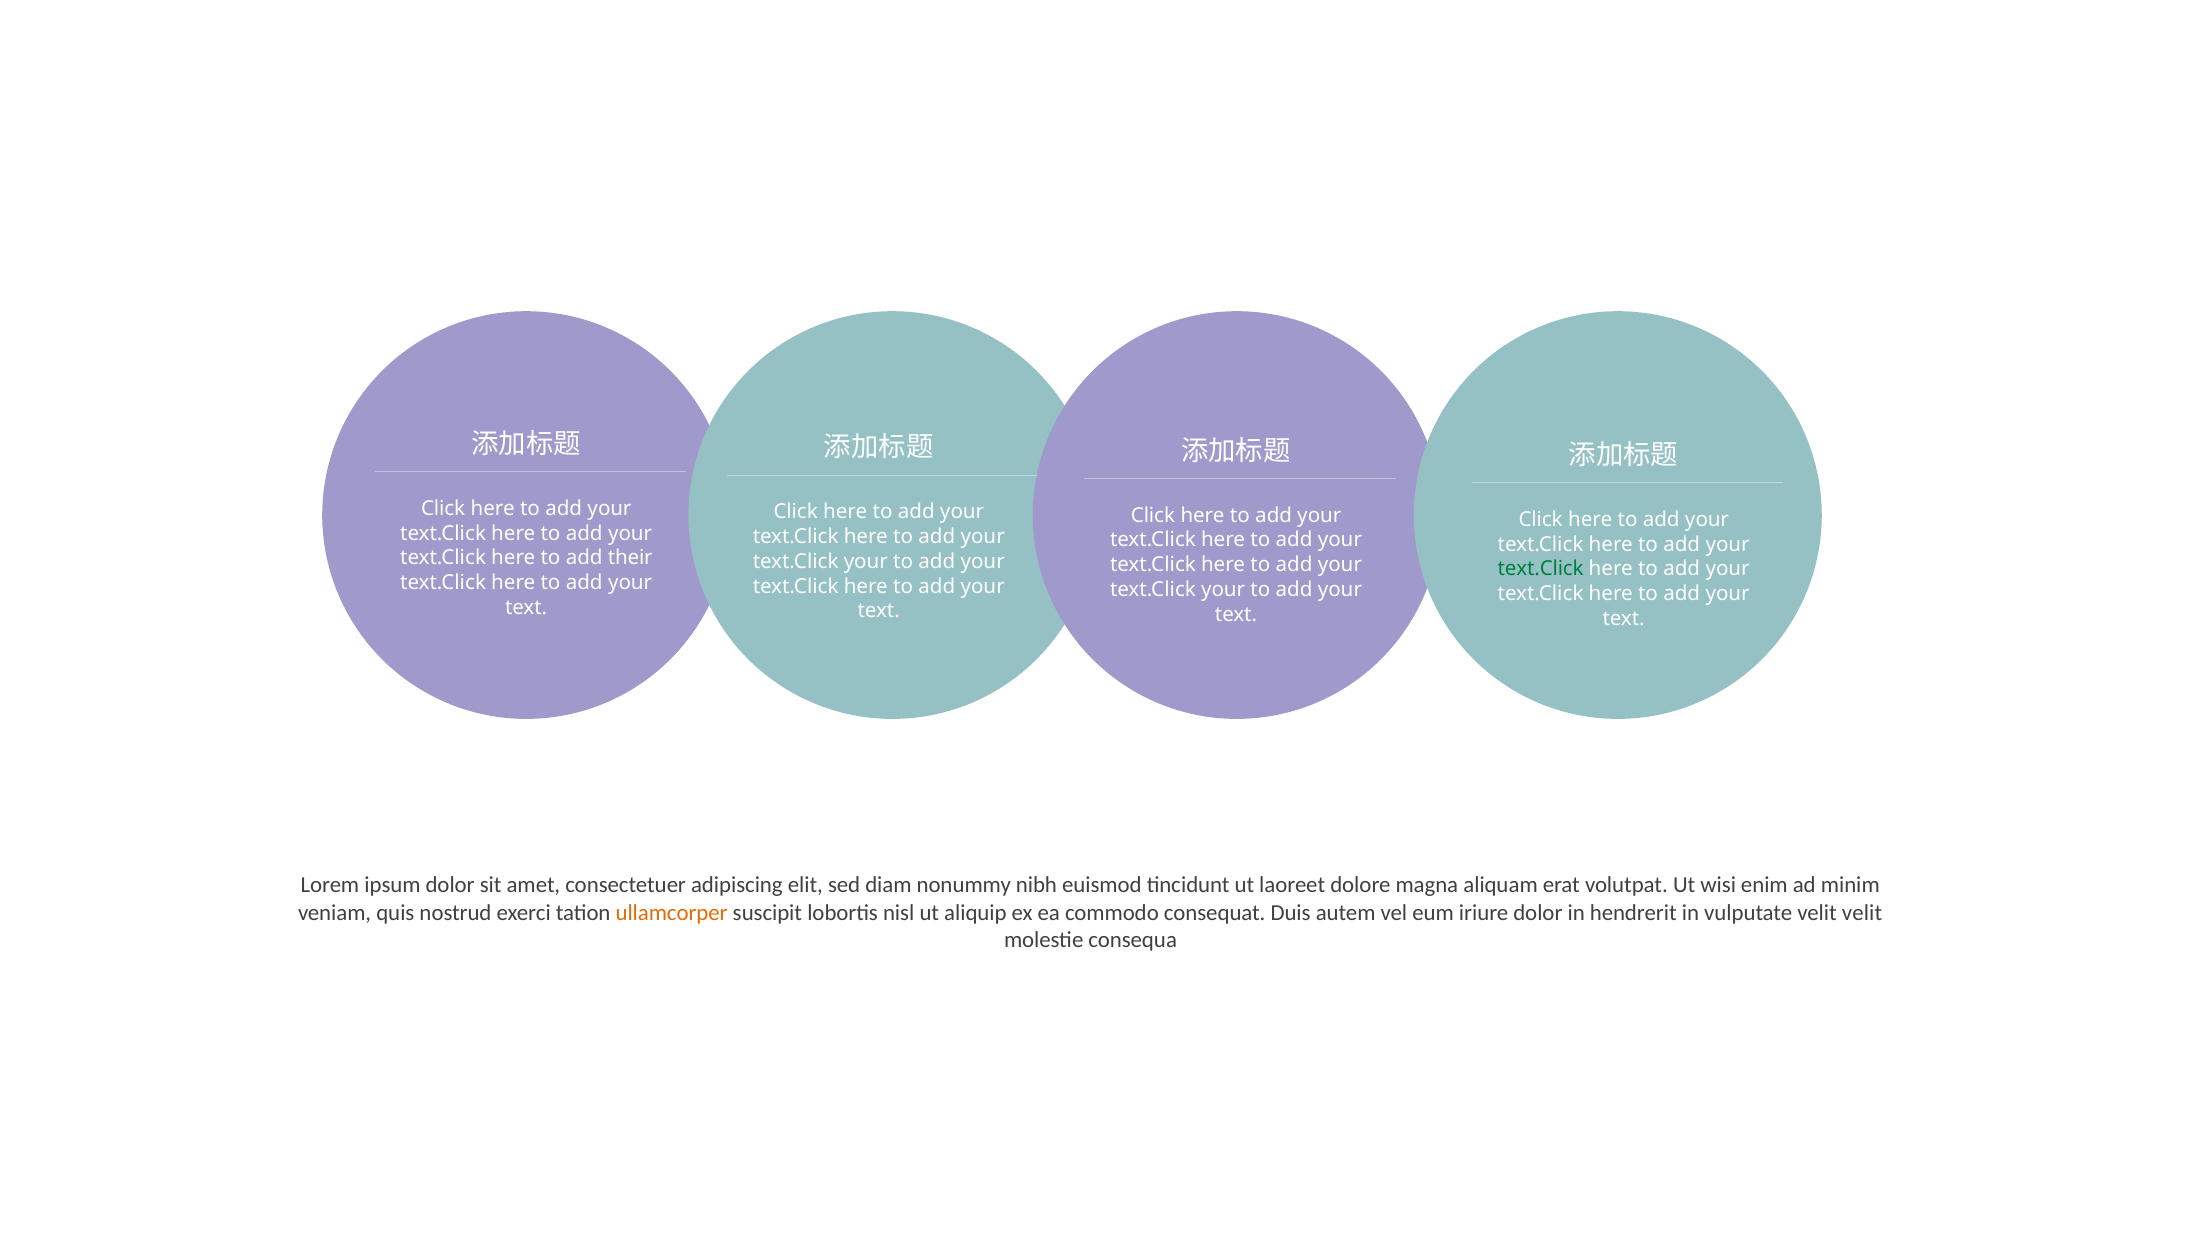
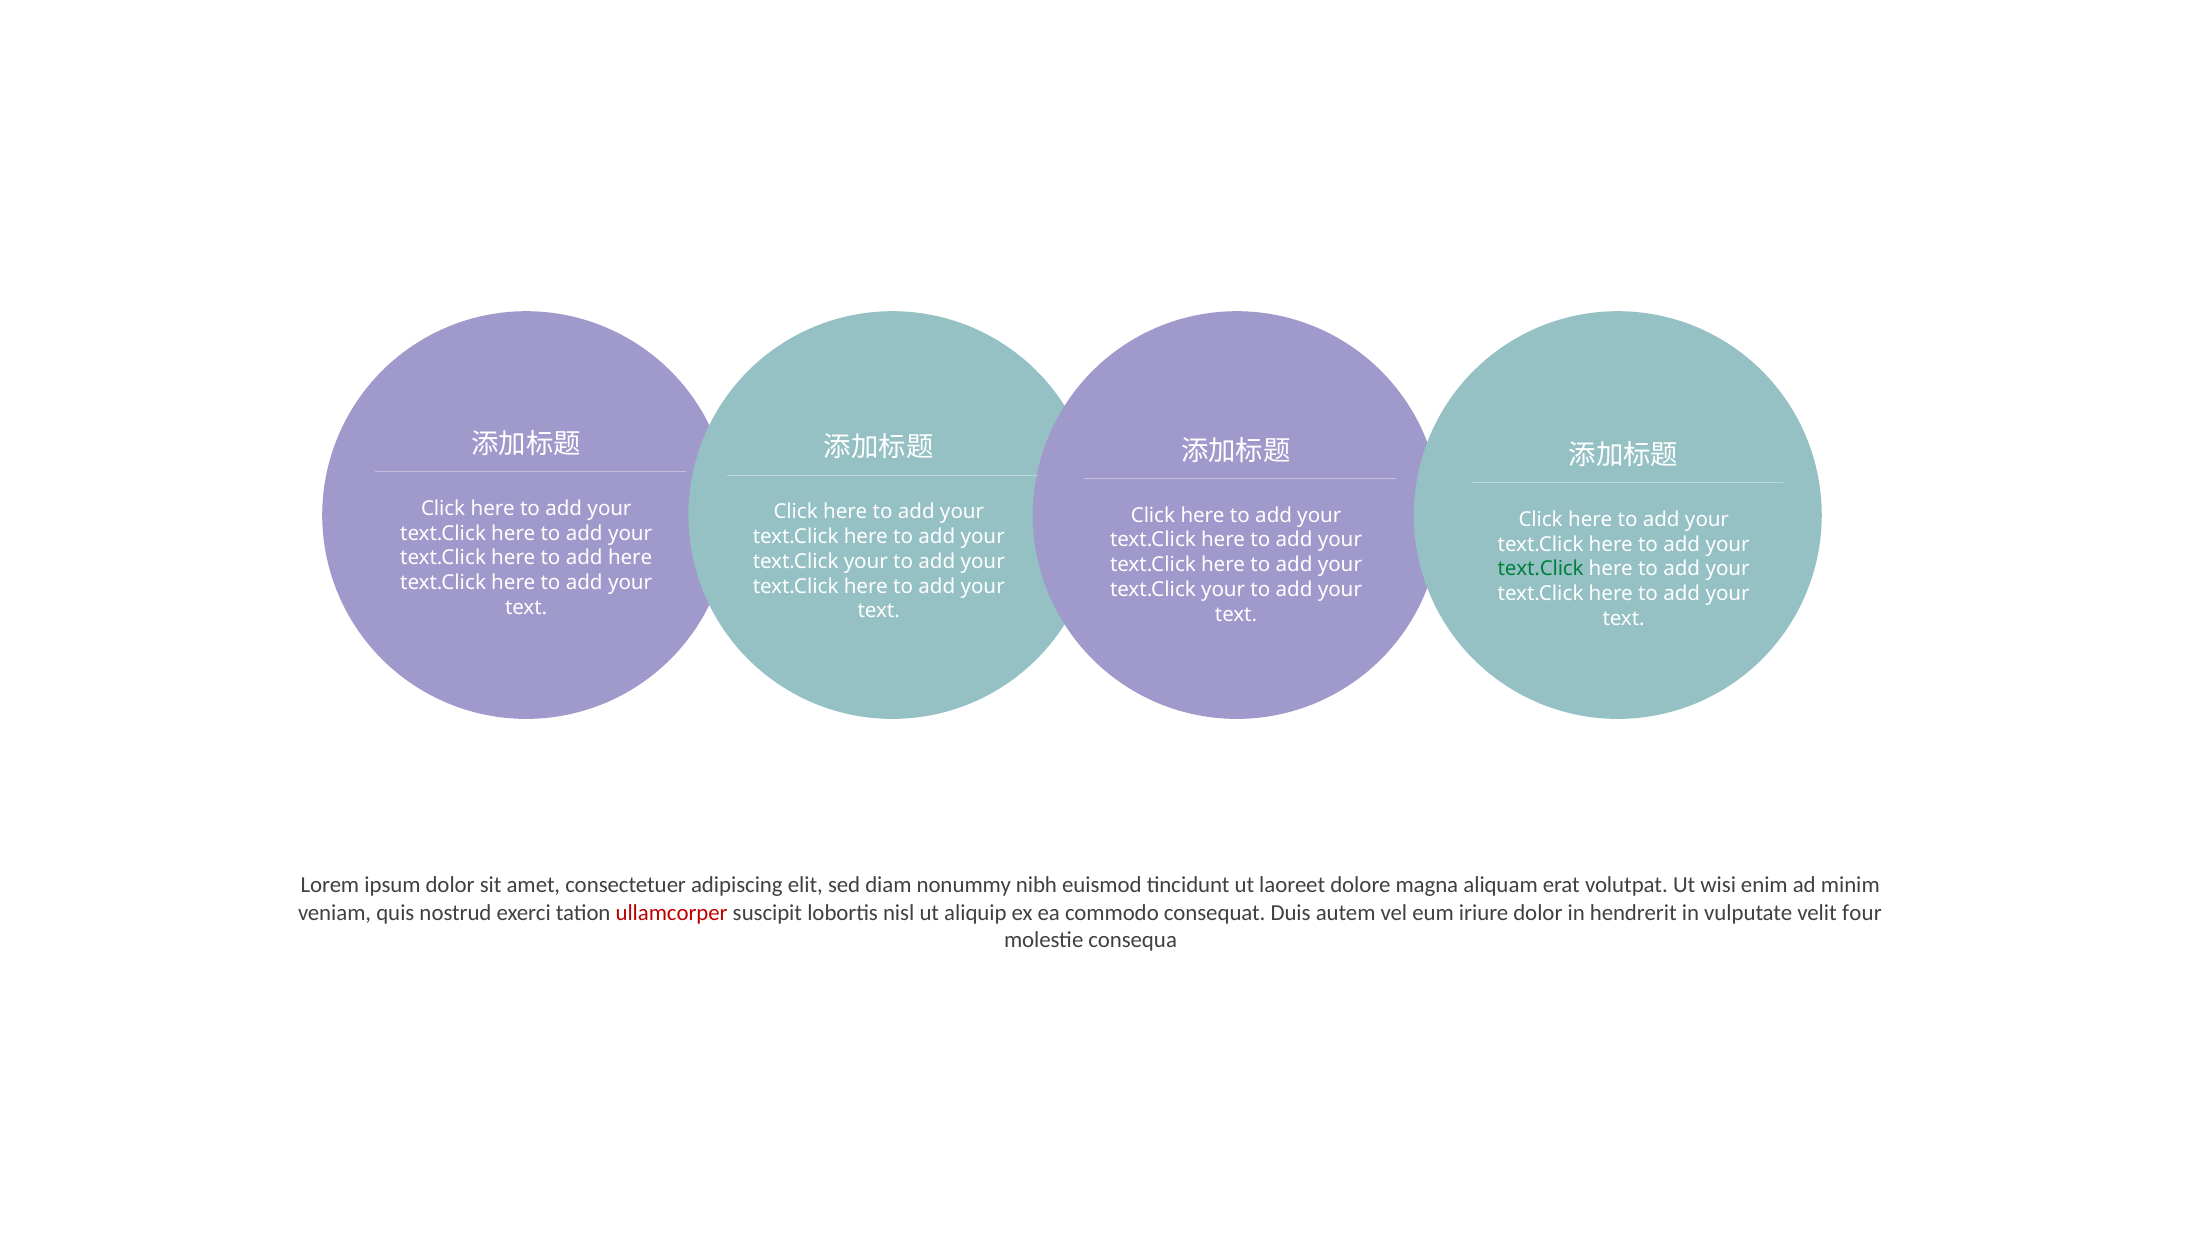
add their: their -> here (630, 558)
ullamcorper colour: orange -> red (672, 912)
velit velit: velit -> four (1862, 912)
